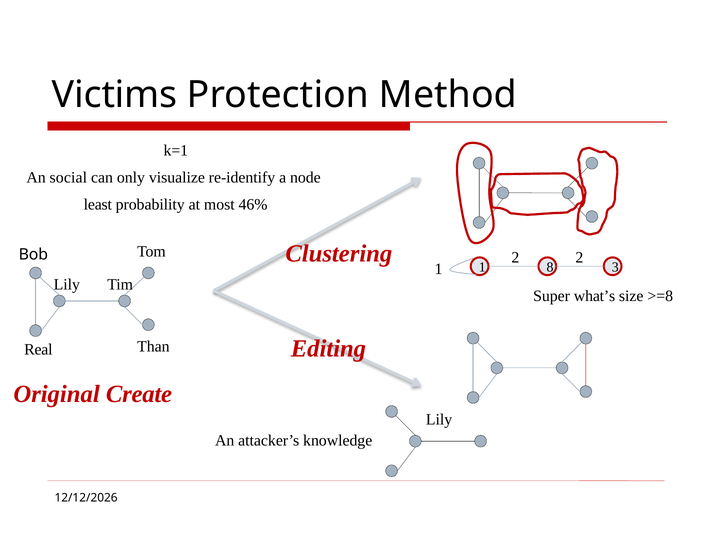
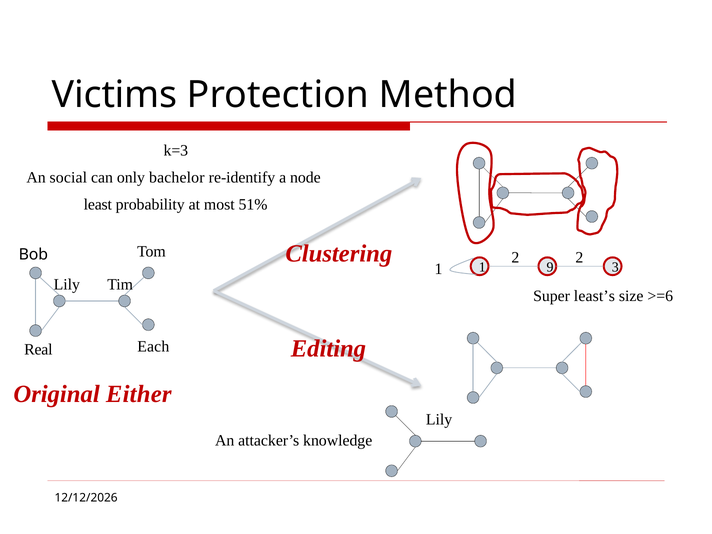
k=1: k=1 -> k=3 (176, 151)
visualize: visualize -> bachelor (177, 177)
46%: 46% -> 51% (253, 204)
8: 8 -> 9 (550, 267)
what’s: what’s -> least’s (594, 296)
>=8: >=8 -> >=6 (660, 296)
Than: Than -> Each (153, 346)
Create: Create -> Either (139, 394)
